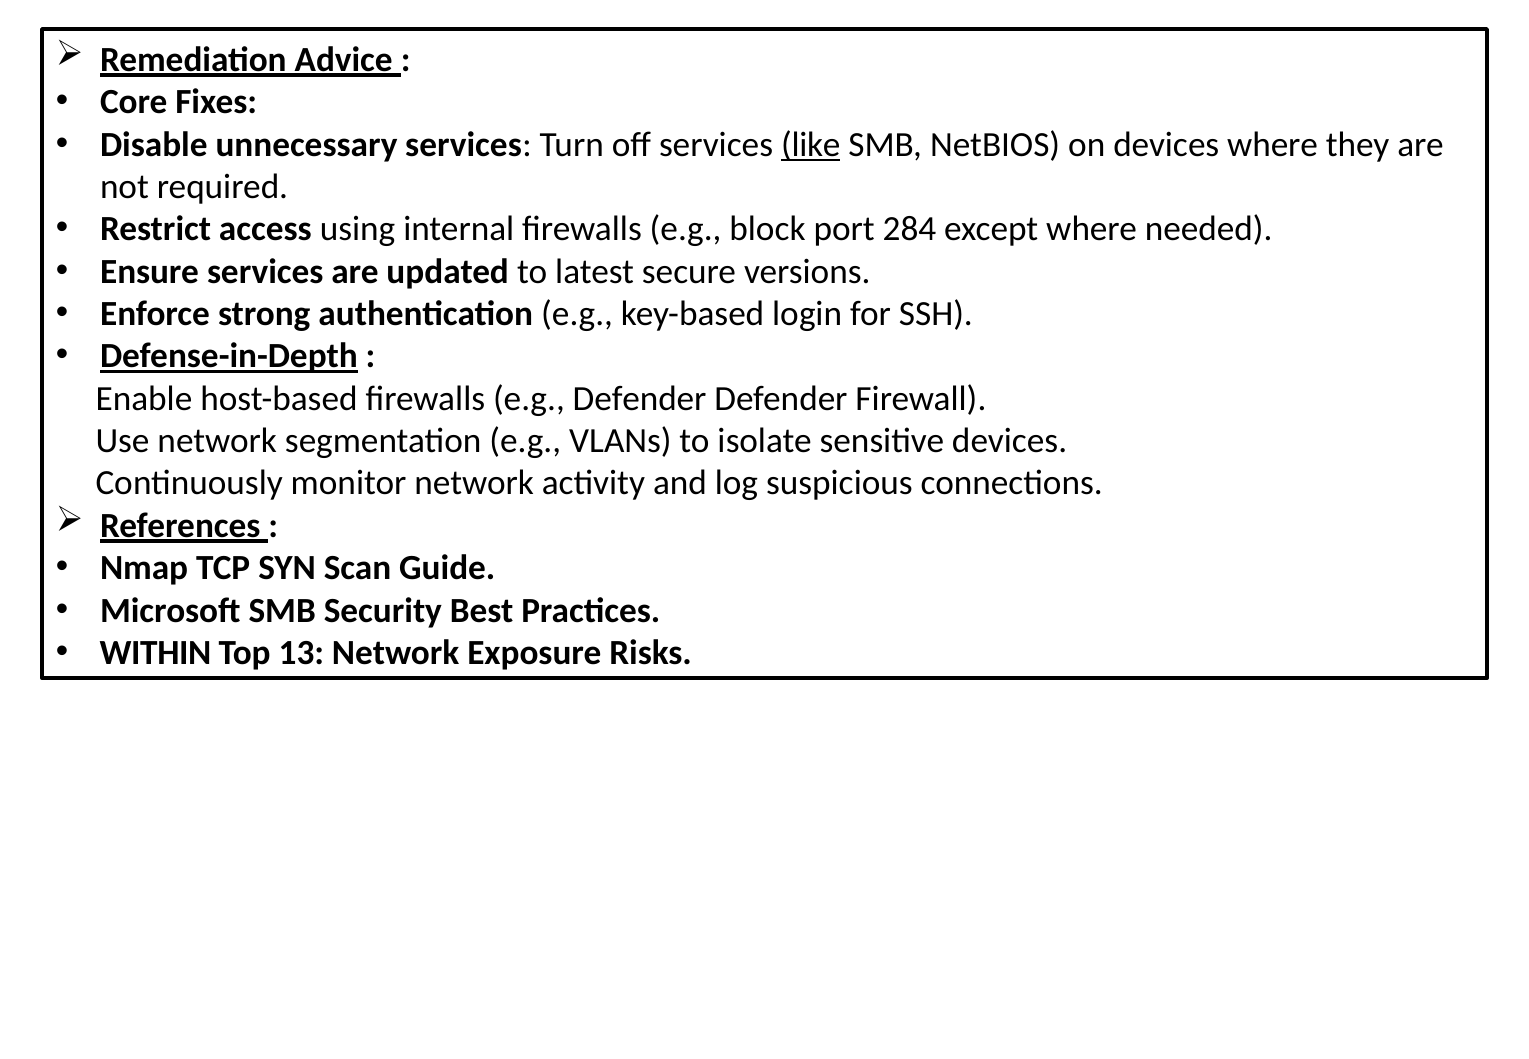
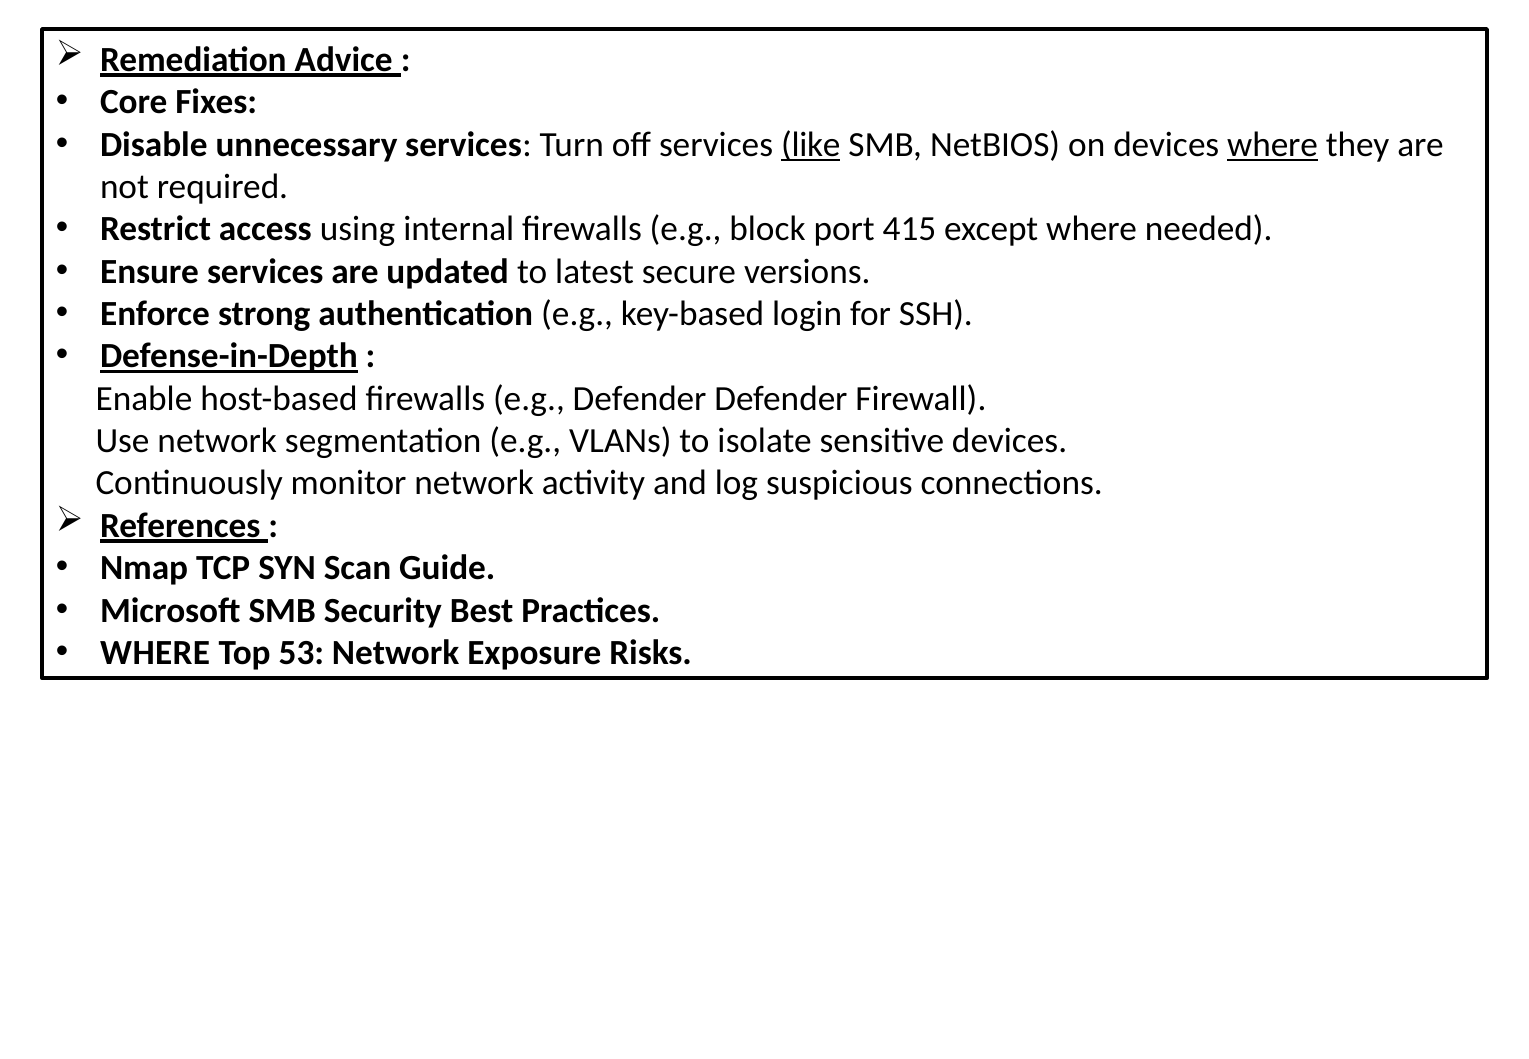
where underline: none -> present (1273, 144)
284: 284 -> 415 (909, 229)
WITHIN: WITHIN -> WHERE (155, 652)
13: 13 -> 53 (301, 652)
